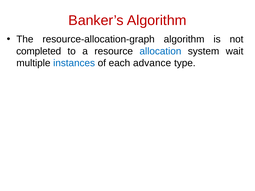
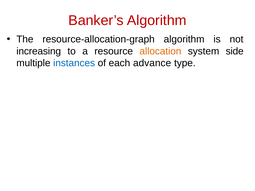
completed: completed -> increasing (39, 51)
allocation colour: blue -> orange (160, 51)
wait: wait -> side (235, 51)
